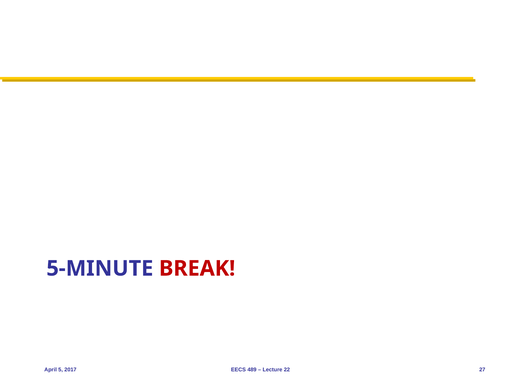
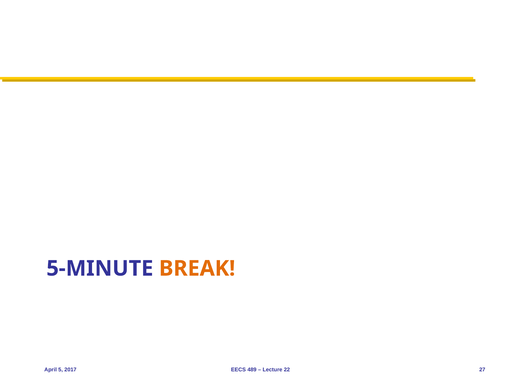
BREAK colour: red -> orange (197, 268)
